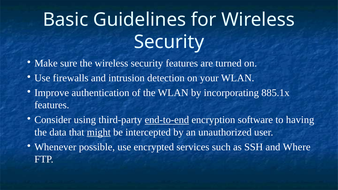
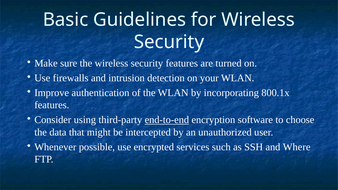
885.1x: 885.1x -> 800.1x (275, 93)
having: having -> choose (300, 120)
might underline: present -> none (99, 132)
